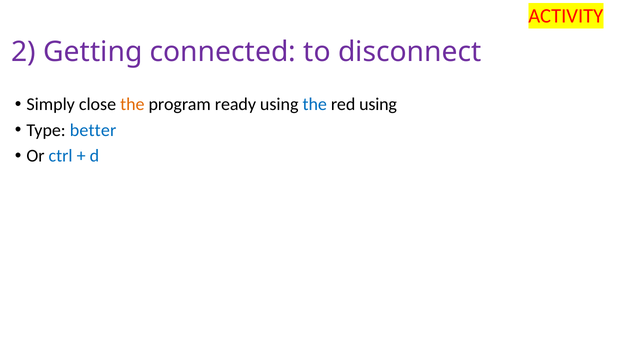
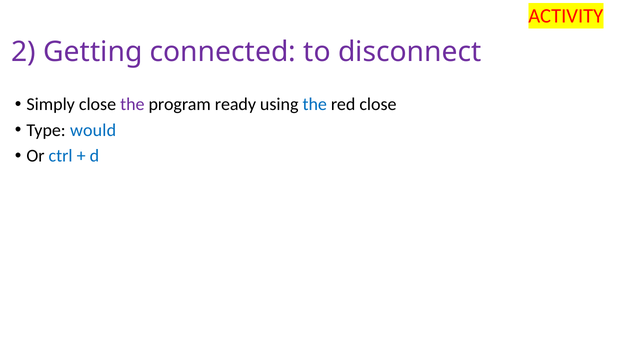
the colour: orange -> purple (132, 104)
red using: using -> close (378, 104)
better: better -> would (93, 130)
